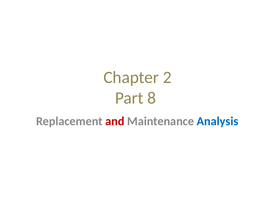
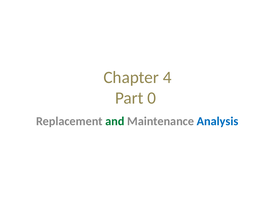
2: 2 -> 4 (167, 77)
8: 8 -> 0 (152, 98)
and colour: red -> green (115, 121)
